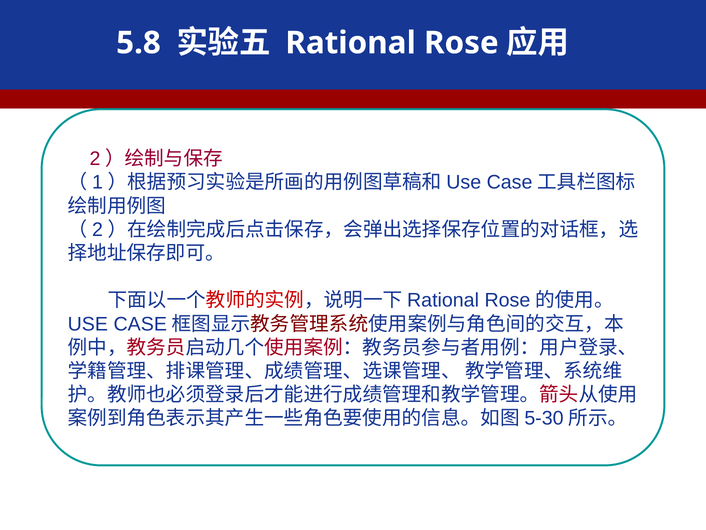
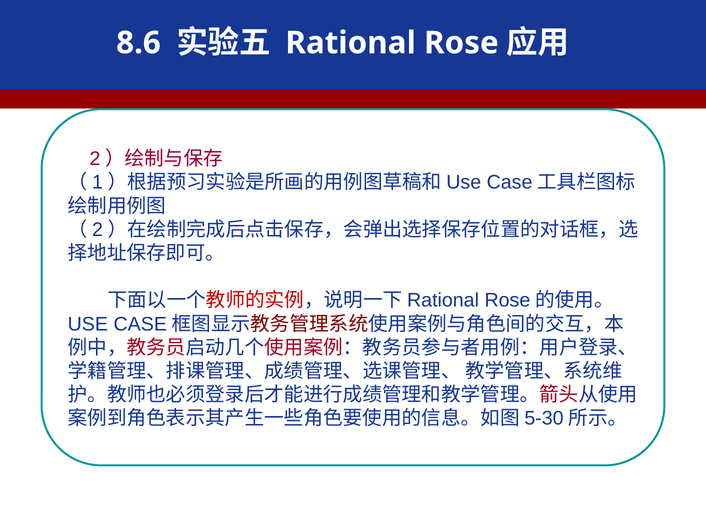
5.8: 5.8 -> 8.6 (138, 43)
